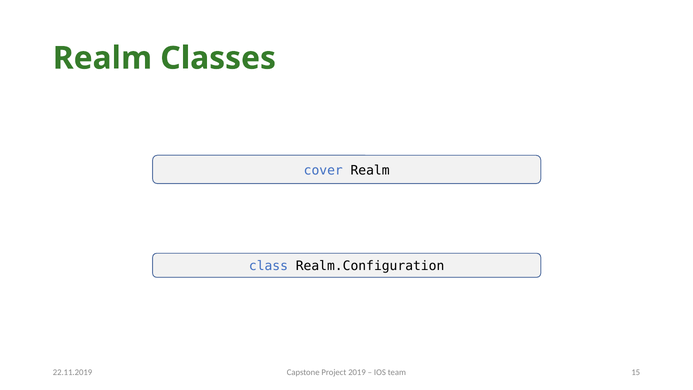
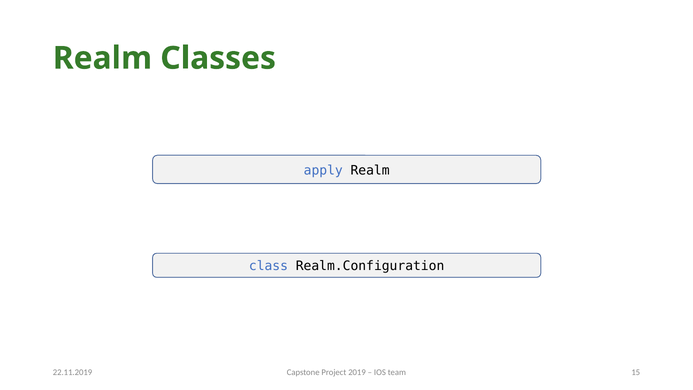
cover: cover -> apply (323, 170)
